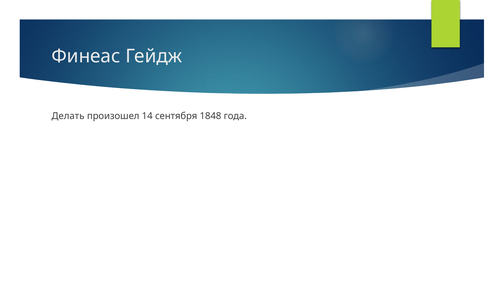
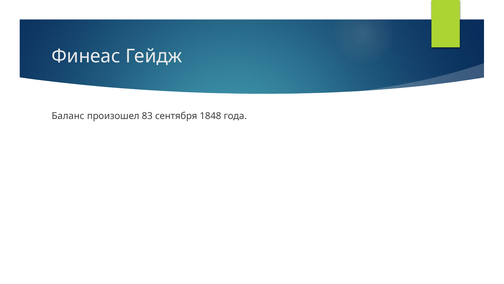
Делать: Делать -> Баланс (68, 116)
14: 14 -> 83 (147, 116)
